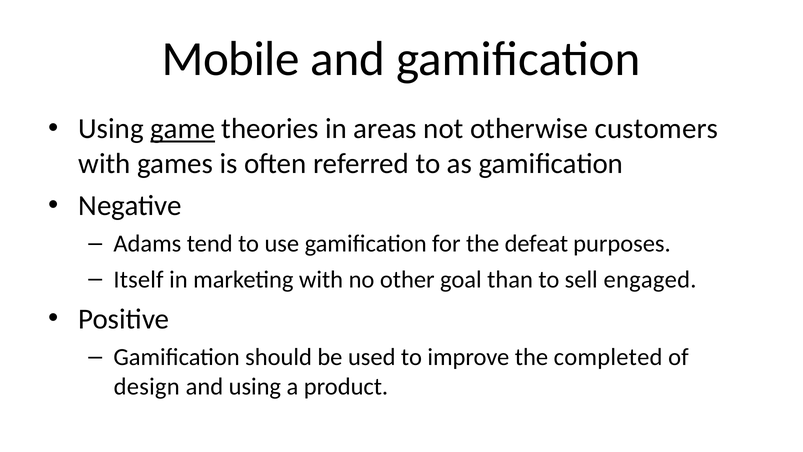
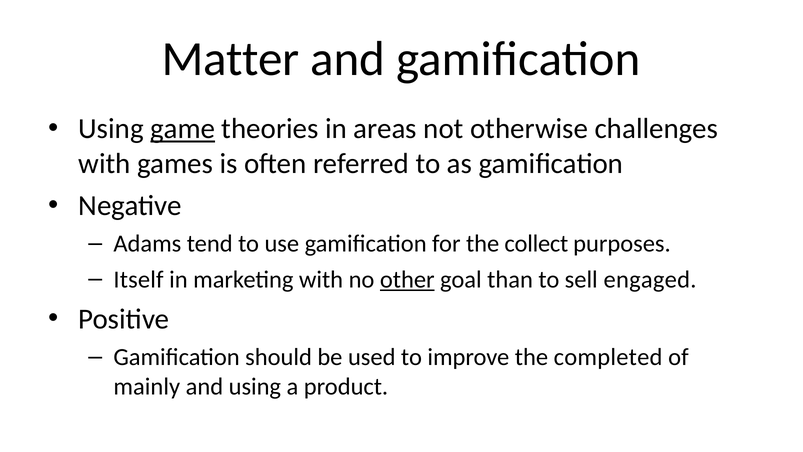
Mobile: Mobile -> Matter (231, 59)
customers: customers -> challenges (656, 129)
defeat: defeat -> collect (536, 244)
other underline: none -> present (407, 279)
design: design -> mainly (147, 386)
